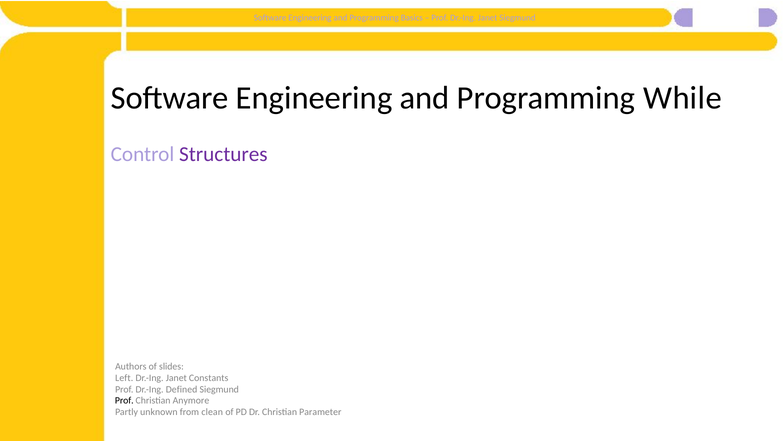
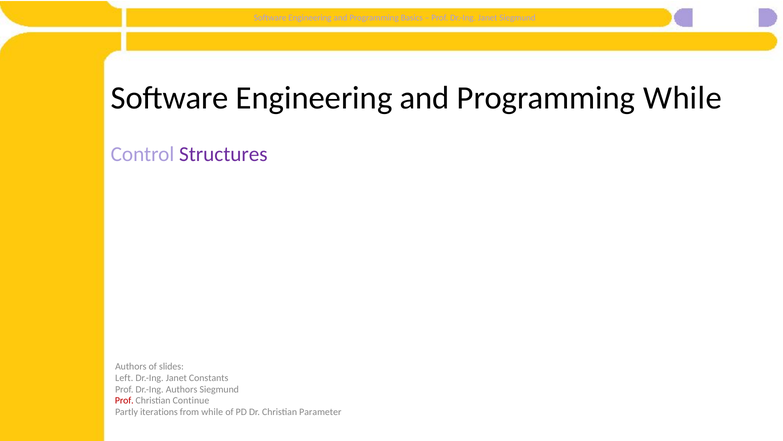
Dr.-Ing Defined: Defined -> Authors (182, 389)
Prof colour: black -> red (124, 400)
Anymore: Anymore -> Continue (191, 400)
unknown: unknown -> iterations (159, 412)
from clean: clean -> while (212, 412)
